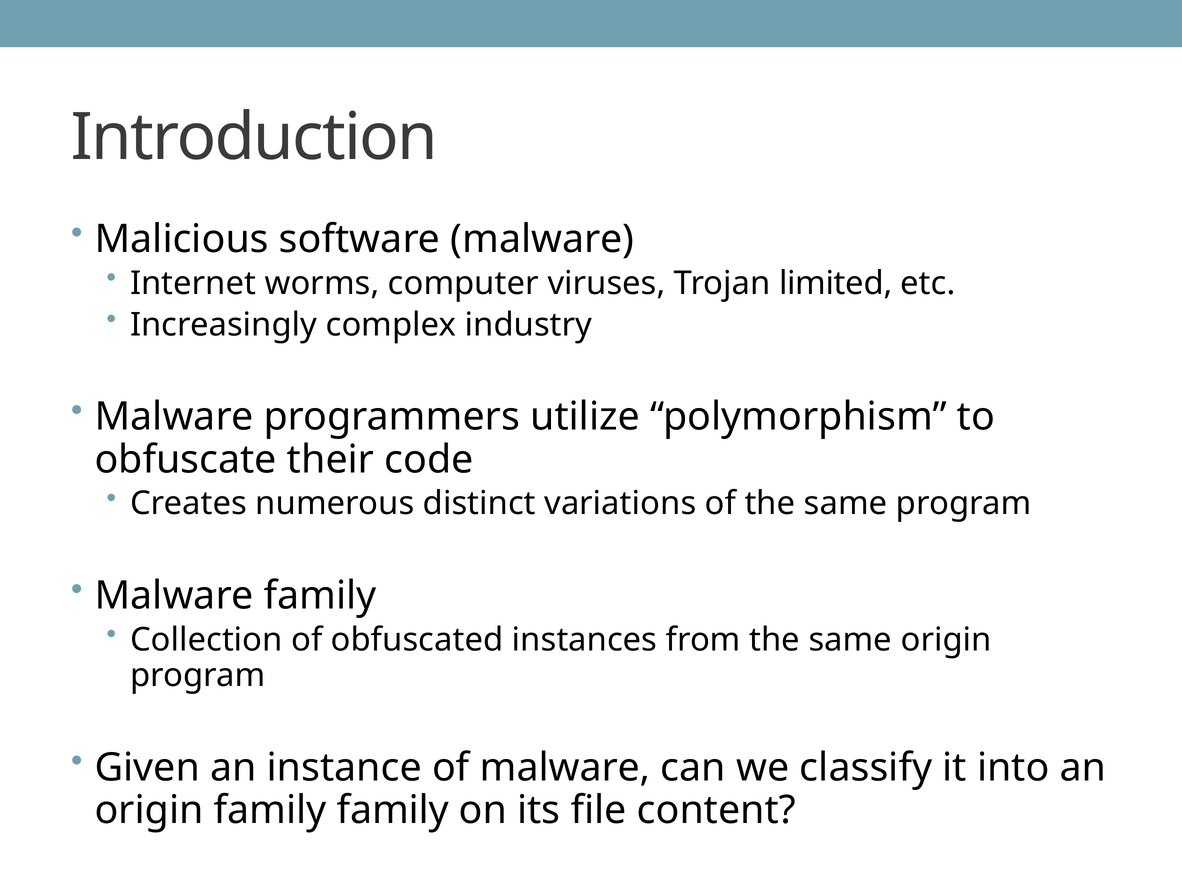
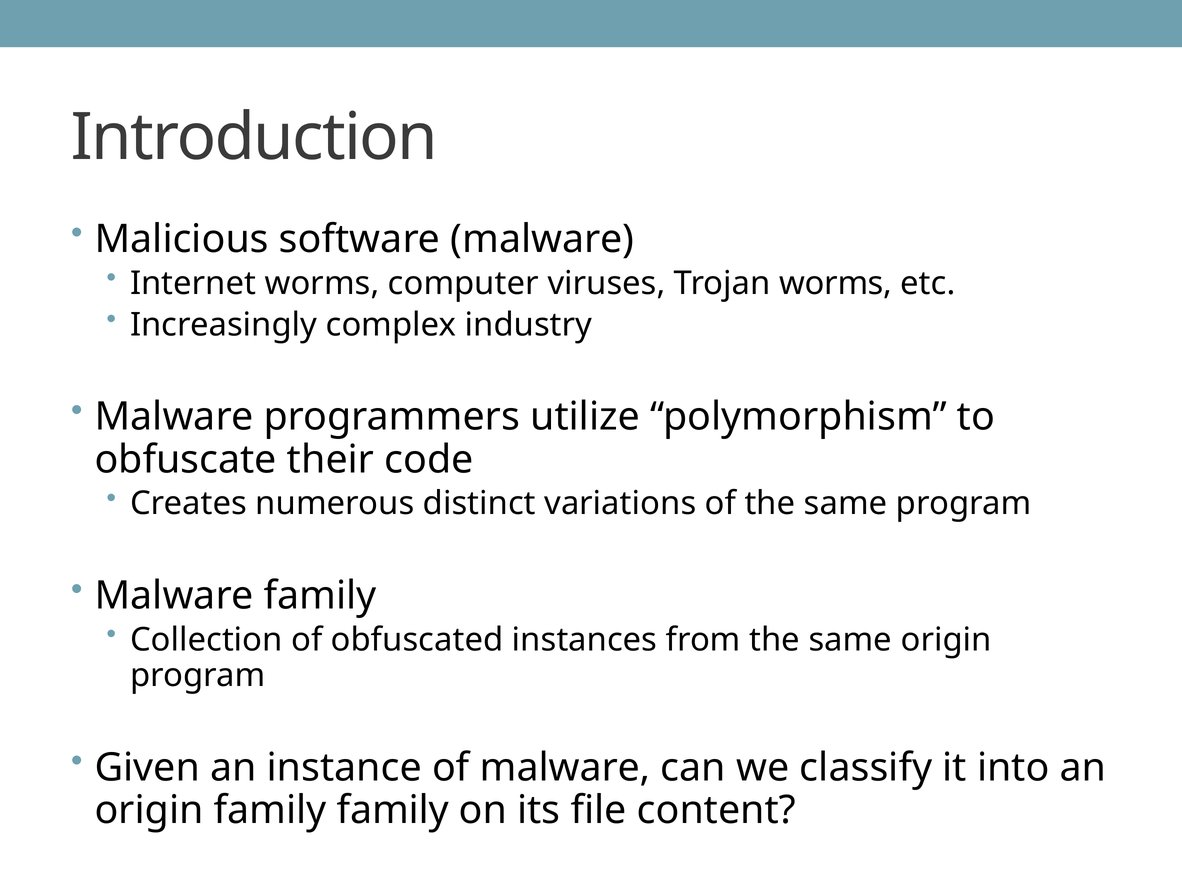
Trojan limited: limited -> worms (836, 283)
